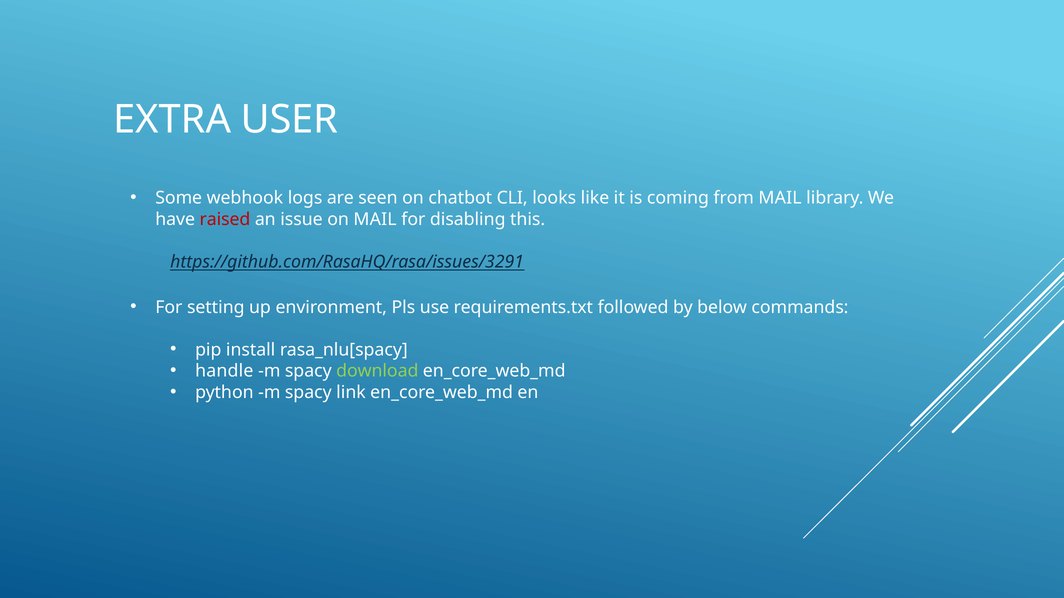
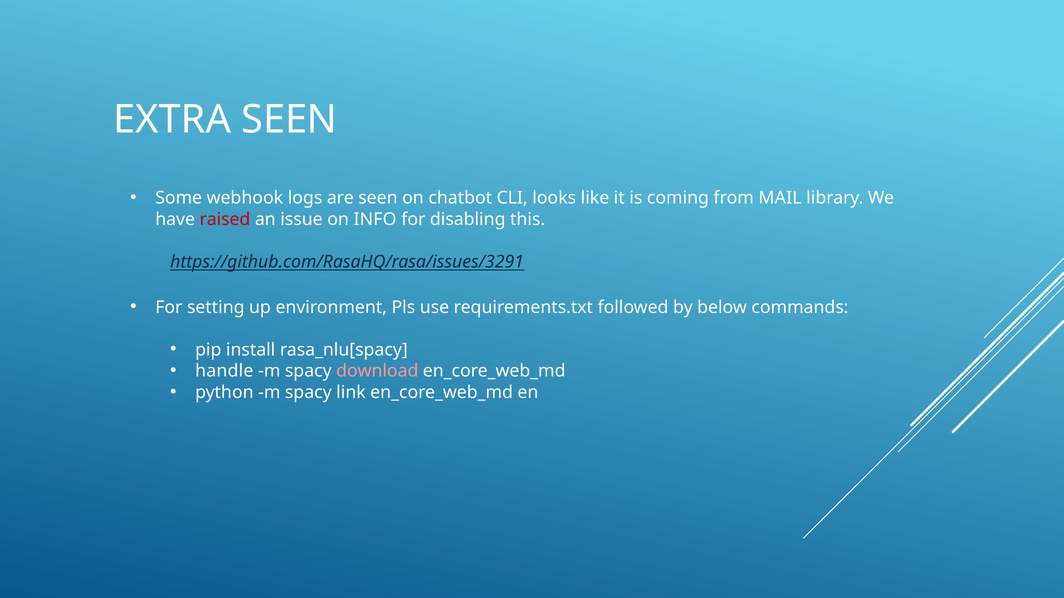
EXTRA USER: USER -> SEEN (289, 120)
on MAIL: MAIL -> INFO (375, 220)
download colour: light green -> pink (377, 371)
